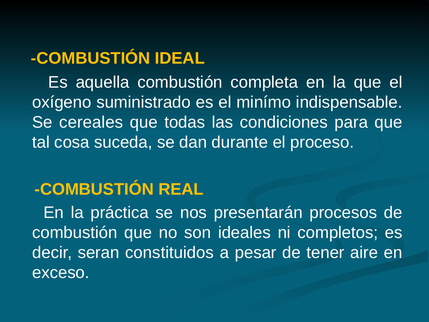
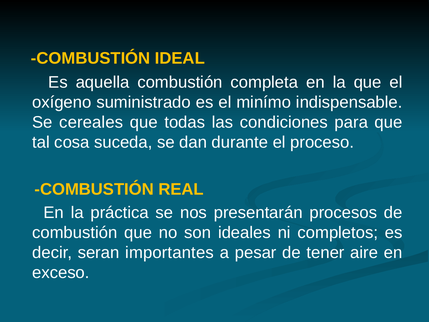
constituidos: constituidos -> importantes (170, 253)
